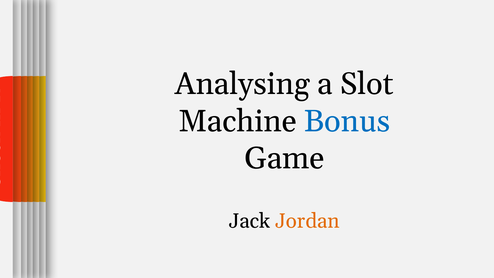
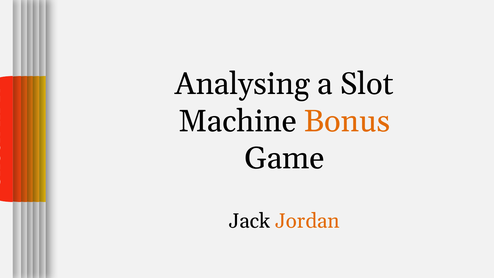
Bonus colour: blue -> orange (347, 121)
